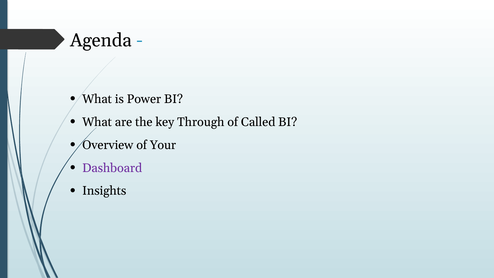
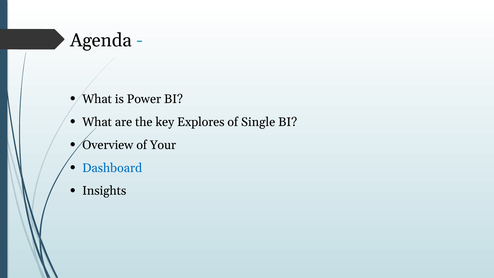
Through: Through -> Explores (201, 122)
Called: Called -> Single (258, 122)
Dashboard colour: purple -> blue (112, 168)
